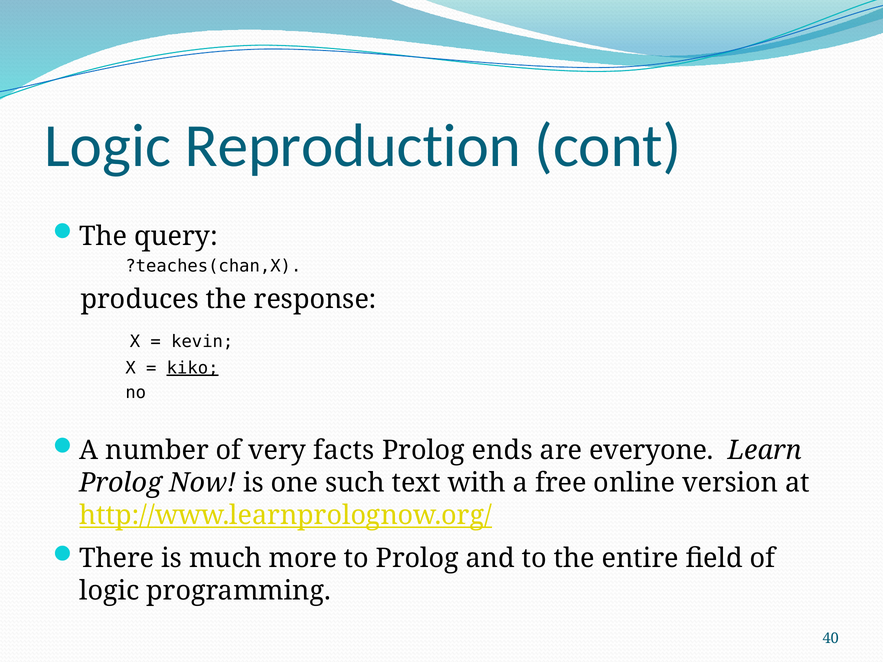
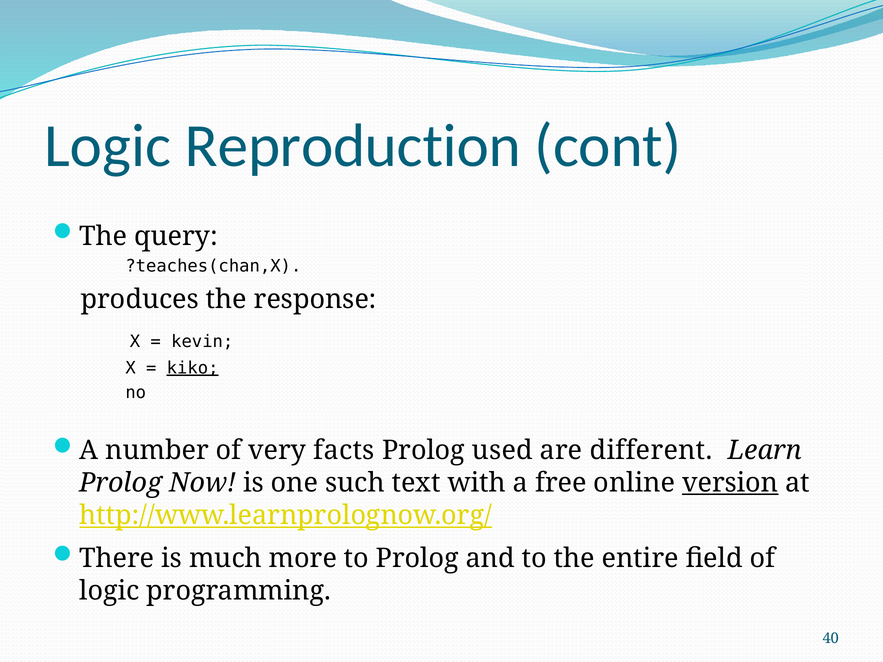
ends: ends -> used (502, 451)
everyone: everyone -> different (651, 451)
version underline: none -> present (730, 483)
